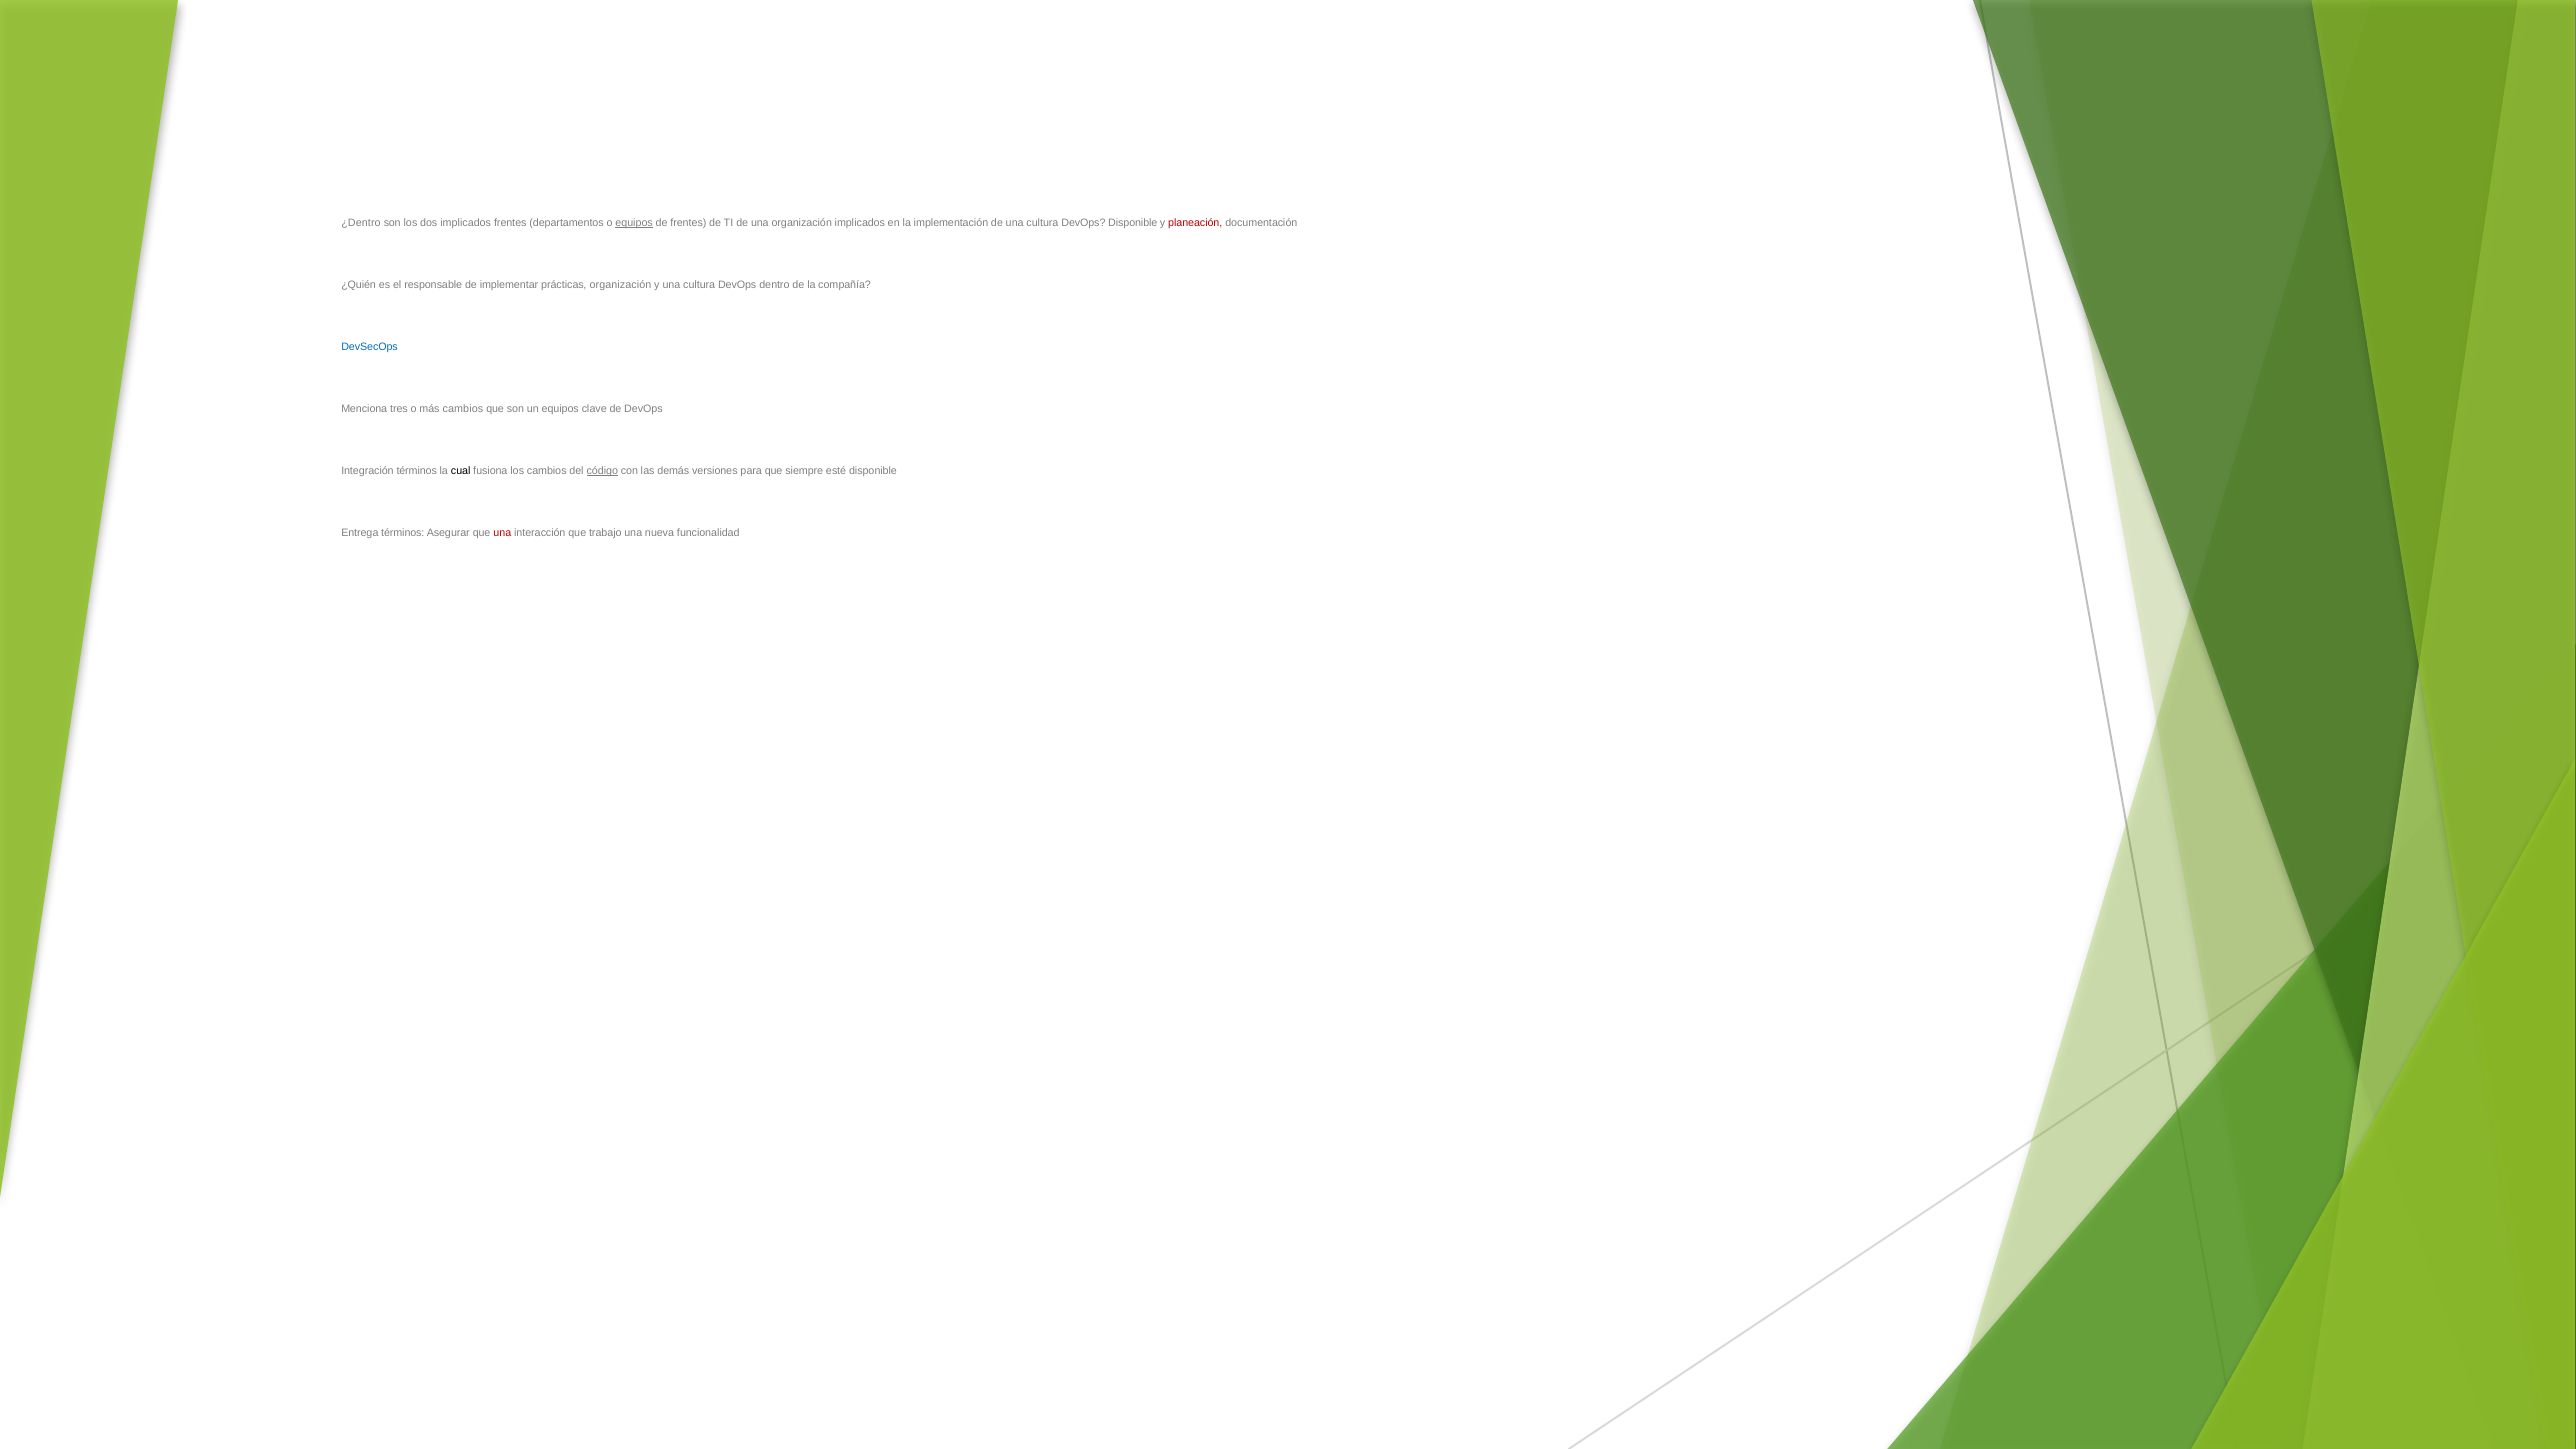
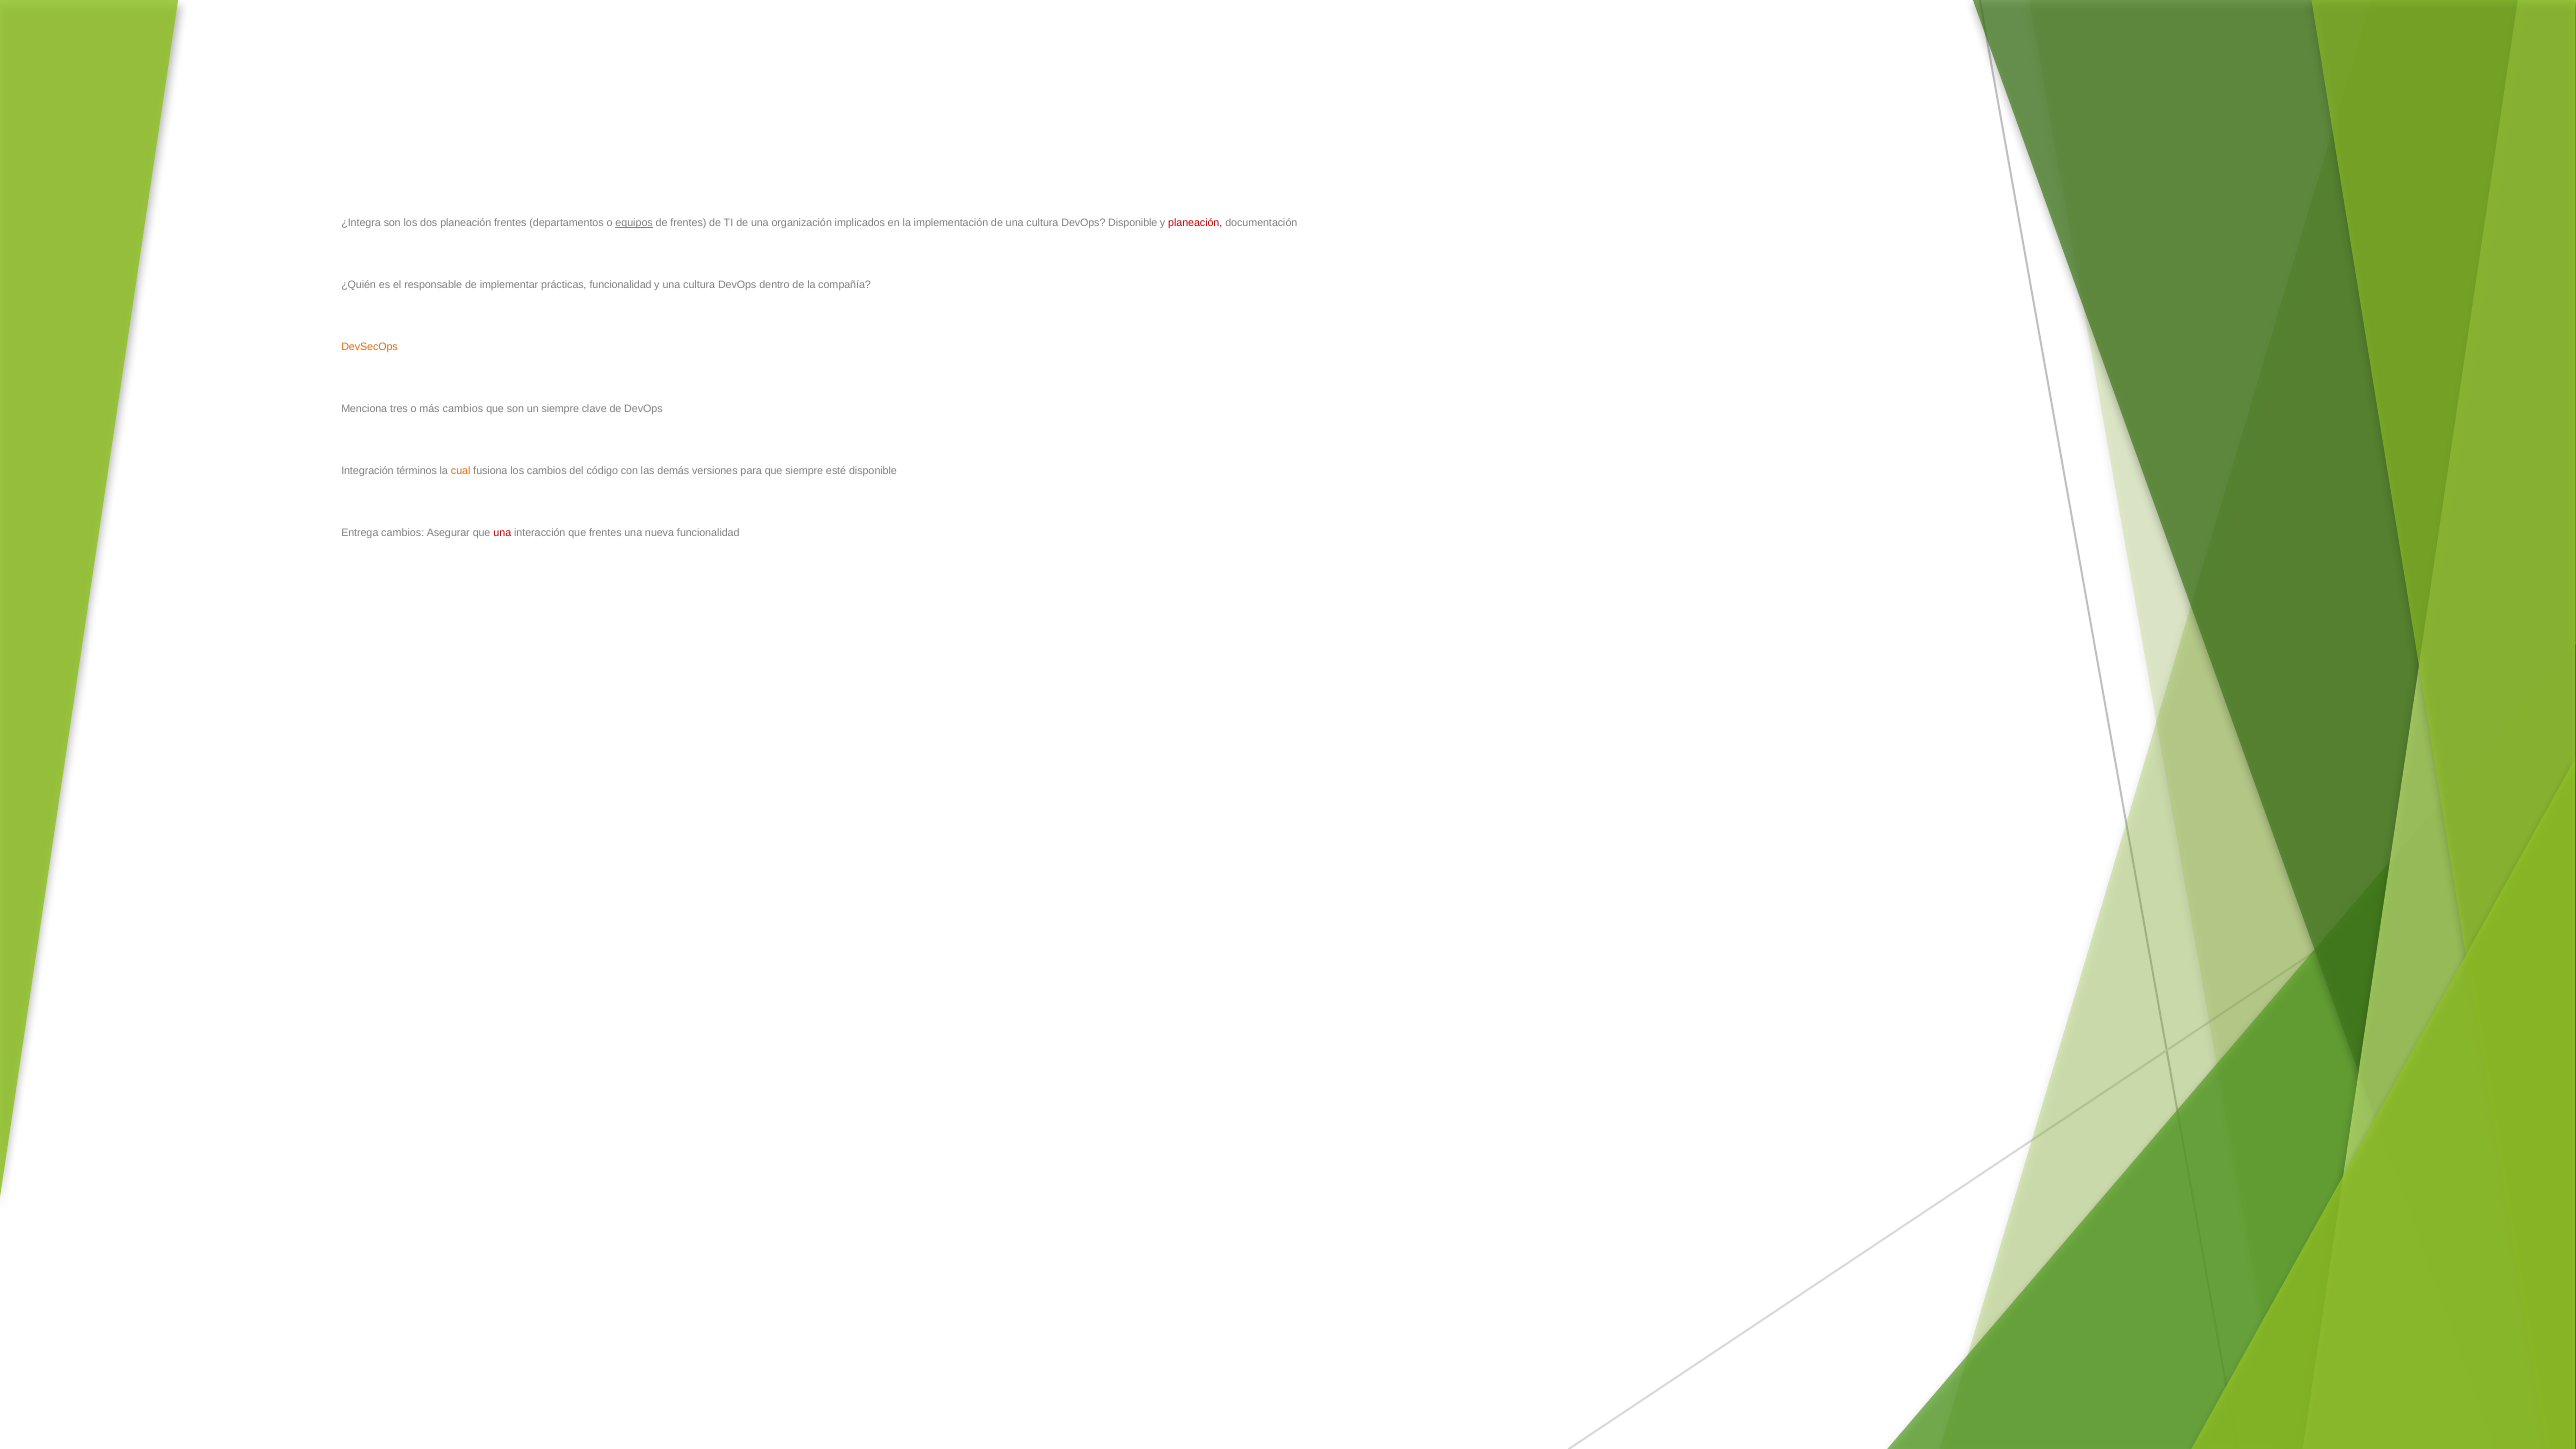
¿Dentro: ¿Dentro -> ¿Integra (361, 223)
dos implicados: implicados -> planeación (466, 223)
prácticas organización: organización -> funcionalidad (621, 285)
DevSecOps colour: blue -> orange (370, 347)
un equipos: equipos -> siempre (560, 409)
cual colour: black -> orange (461, 471)
código underline: present -> none (602, 471)
Entrega términos: términos -> cambios (403, 533)
que trabajo: trabajo -> frentes (605, 533)
